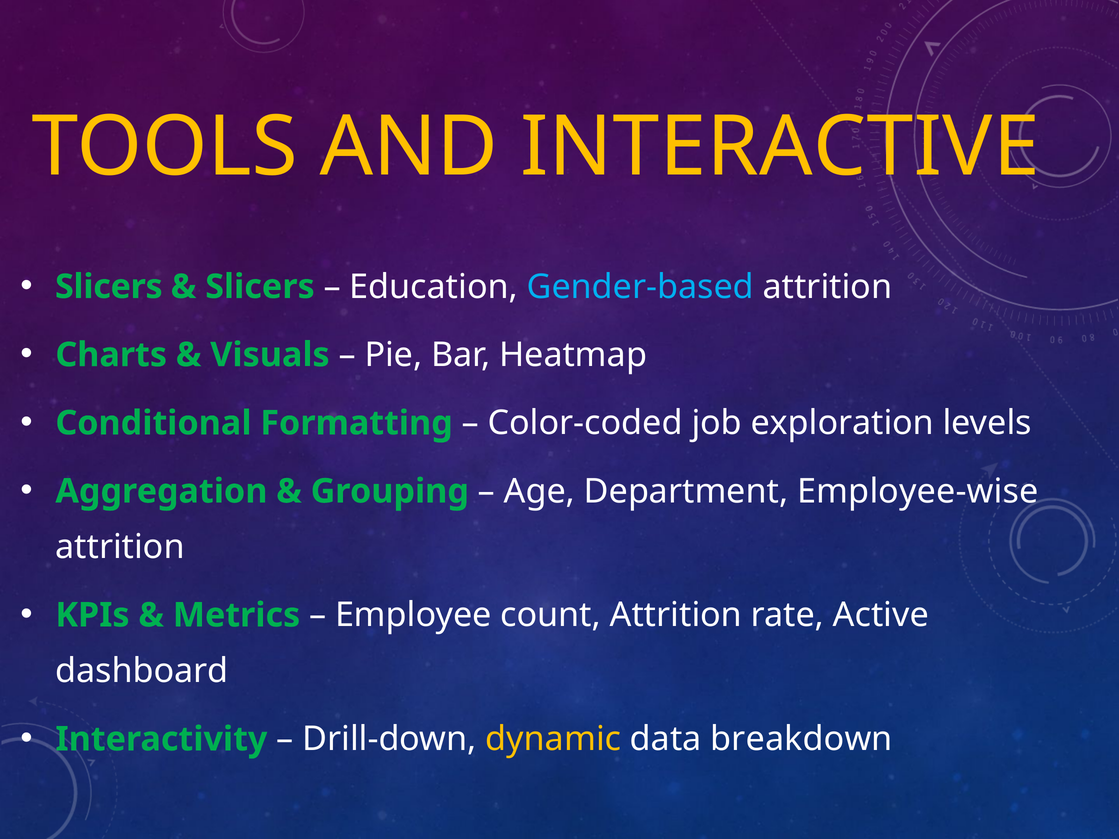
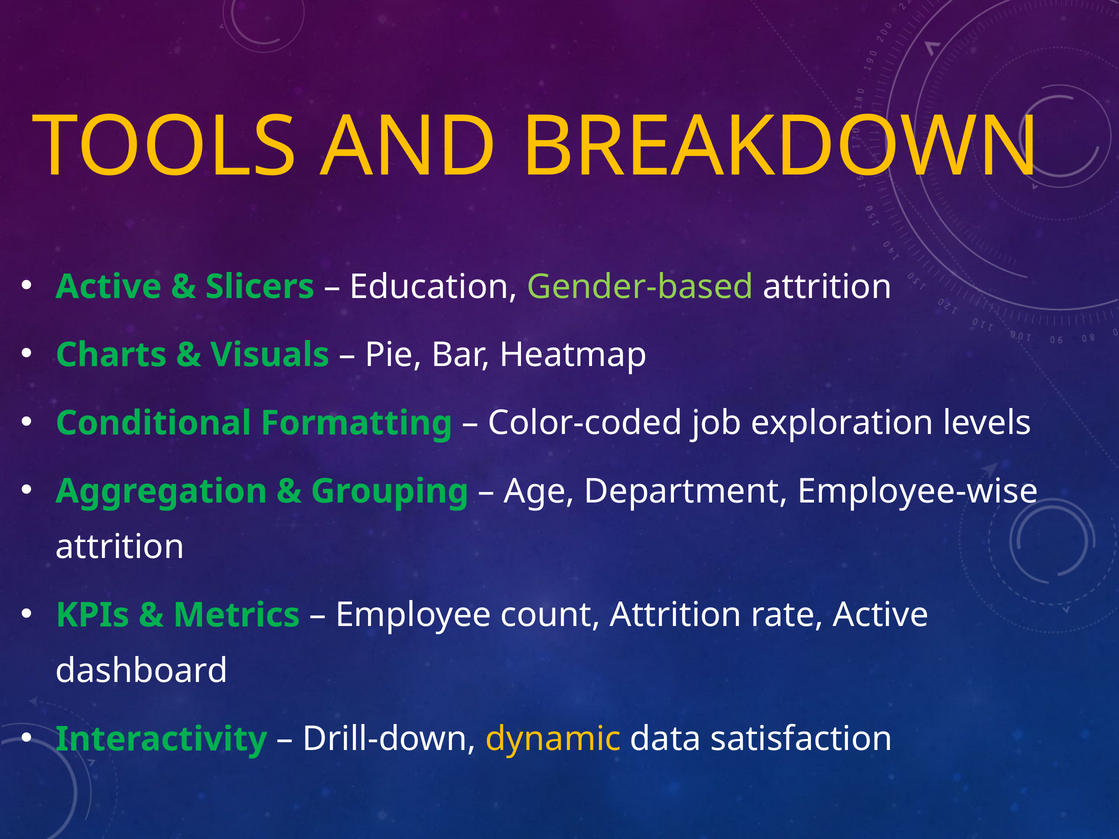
INTERACTIVE: INTERACTIVE -> BREAKDOWN (781, 147)
Slicers: Slicers -> Active (109, 287)
Gender-based colour: light blue -> light green (640, 287)
breakdown: breakdown -> satisfaction (802, 739)
